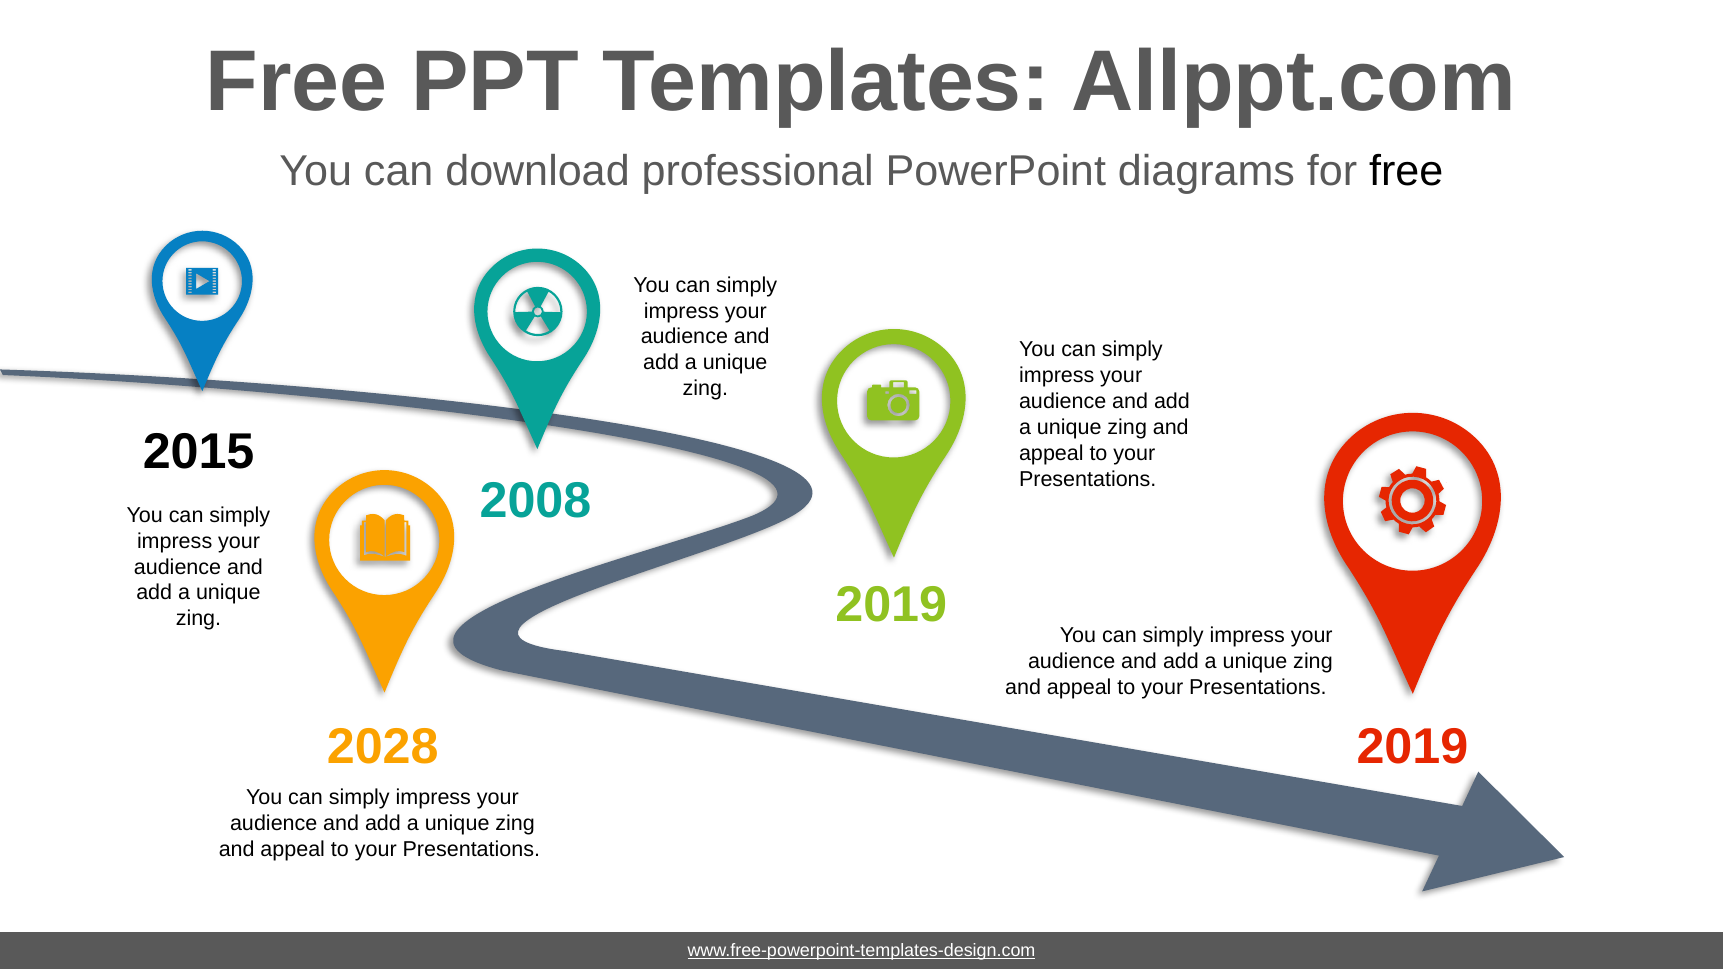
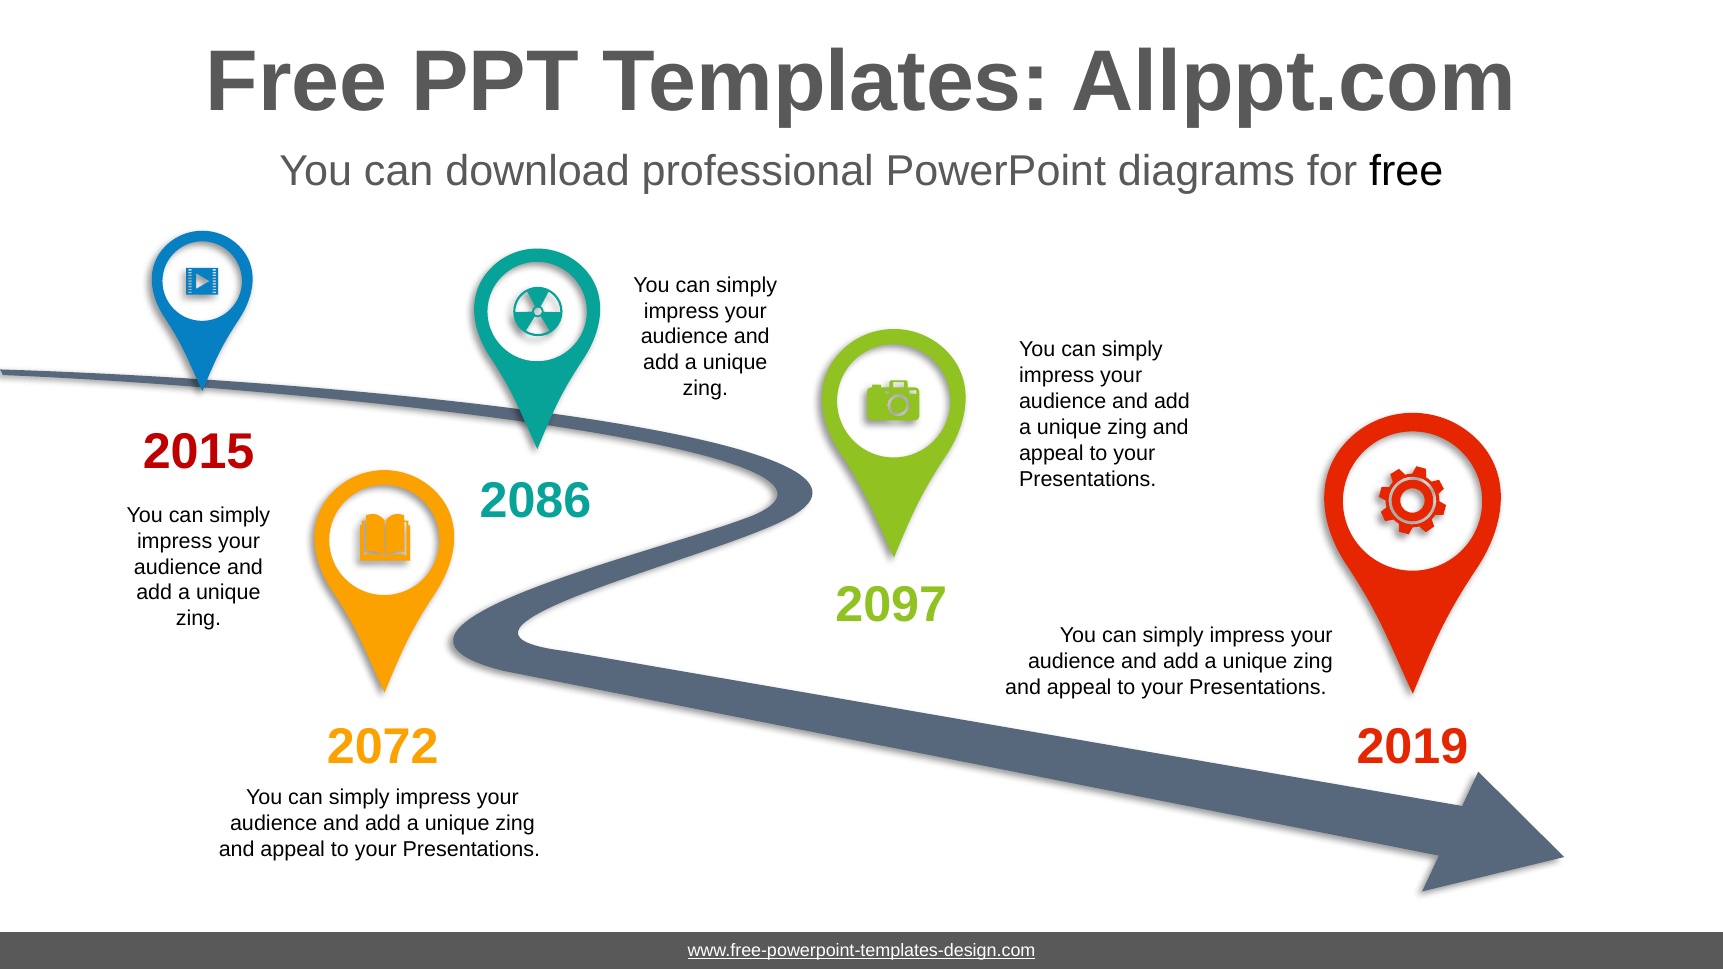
2015 colour: black -> red (199, 452)
2008: 2008 -> 2086 (536, 501)
2019: 2019 -> 2097 (891, 605)
2028: 2028 -> 2072 (383, 747)
